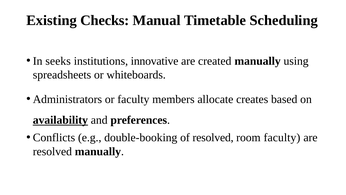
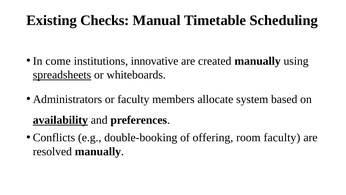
seeks: seeks -> come (58, 61)
spreadsheets underline: none -> present (62, 75)
creates: creates -> system (252, 99)
of resolved: resolved -> offering (213, 137)
